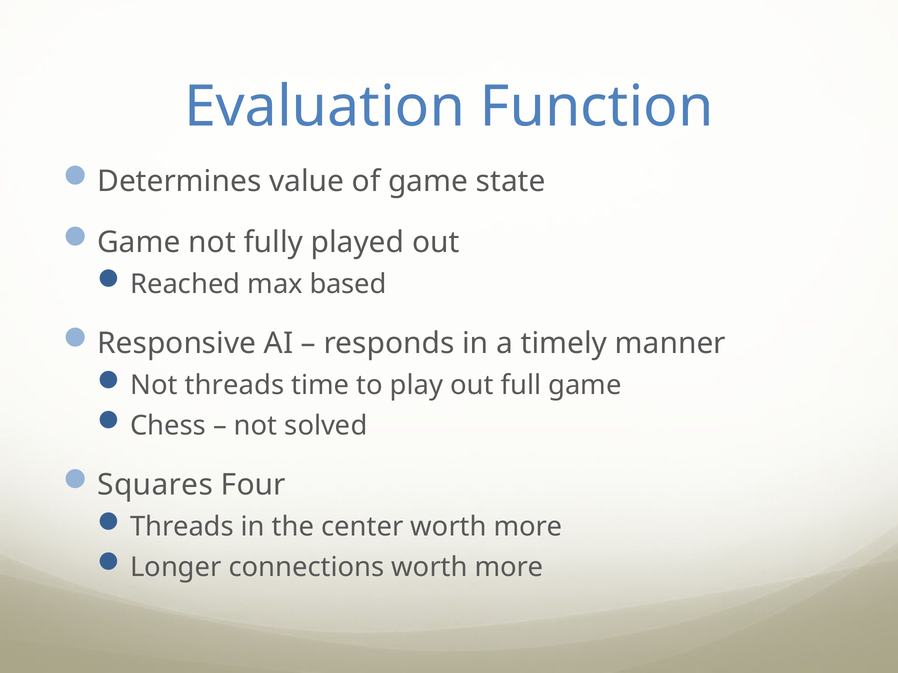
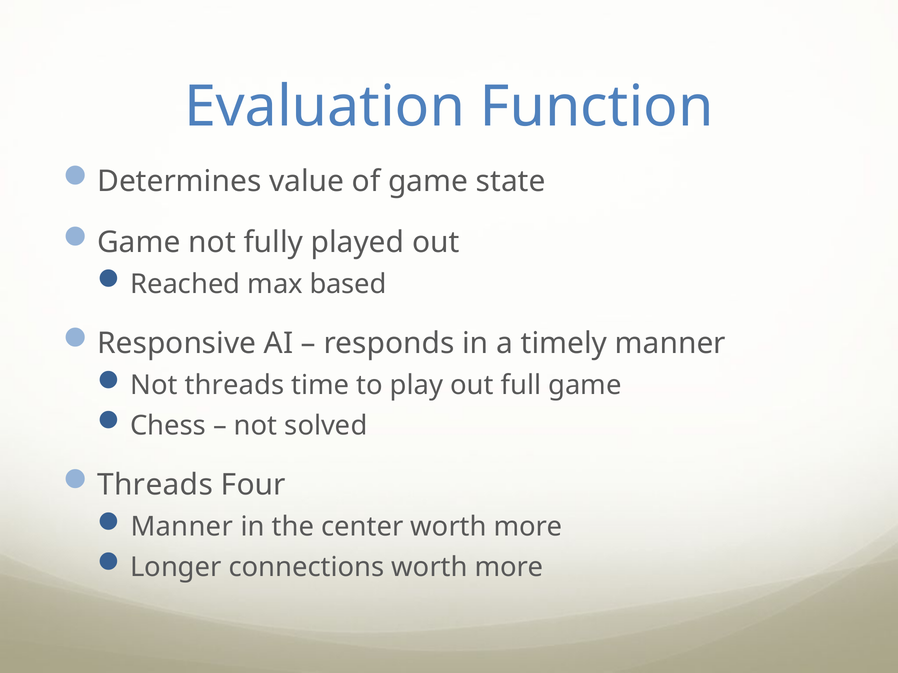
Squares: Squares -> Threads (155, 485)
Threads: Threads -> Manner (182, 527)
